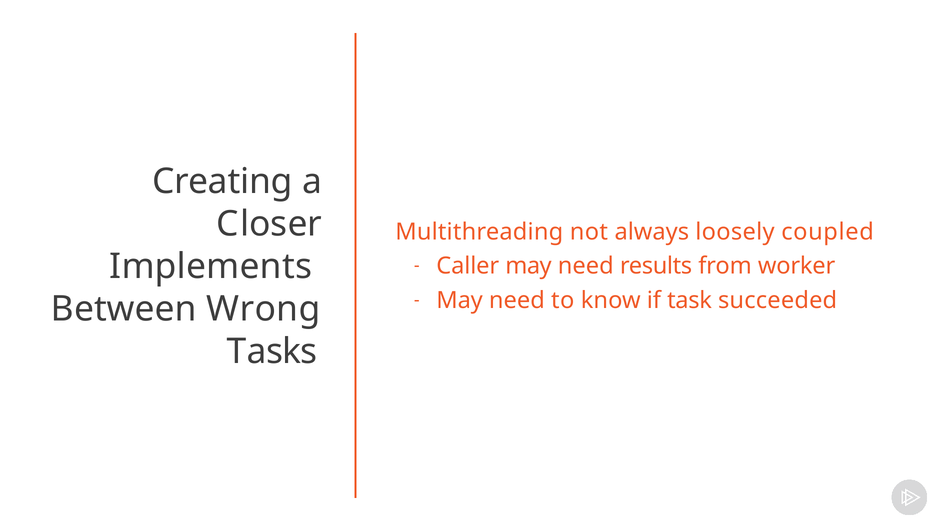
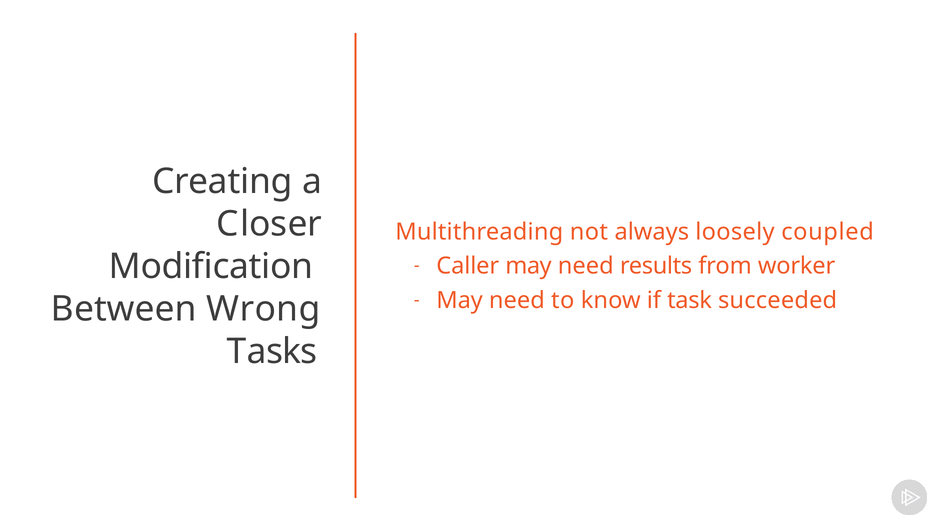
Implements: Implements -> Modification (211, 267)
